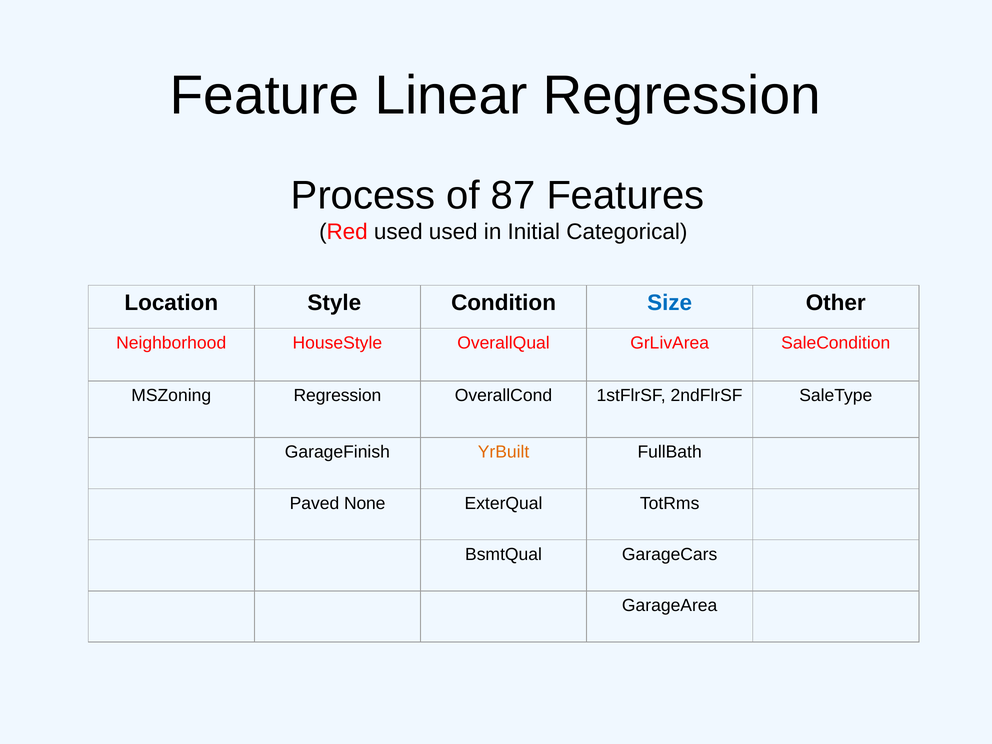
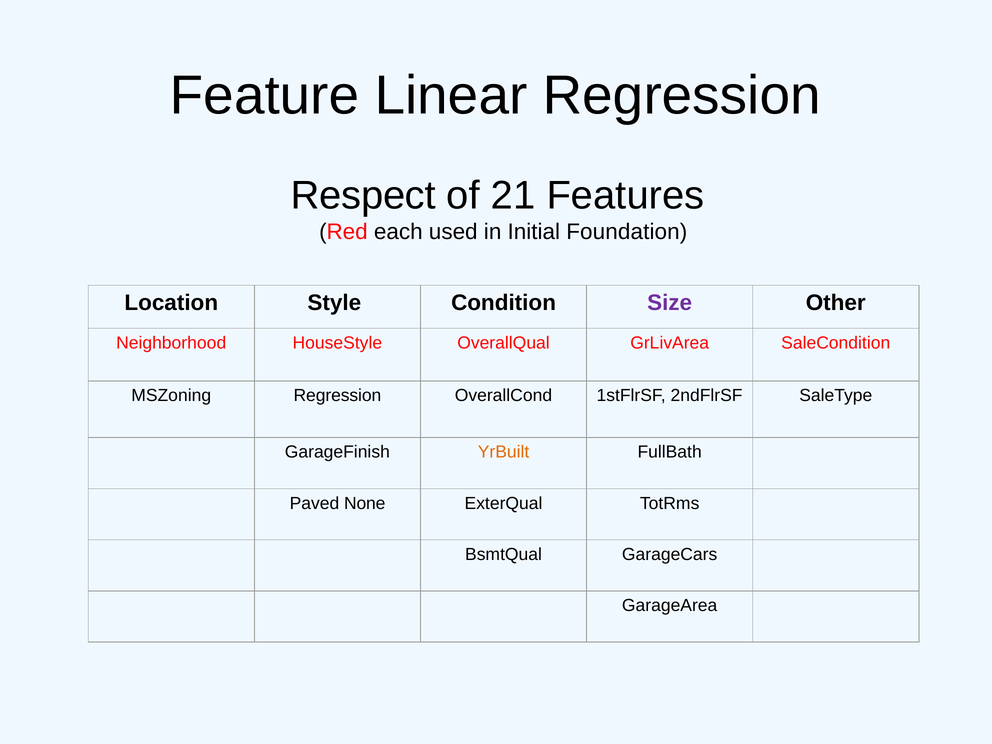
Process: Process -> Respect (363, 196)
87: 87 -> 21 (513, 196)
Red used: used -> each (398, 232)
Categorical: Categorical -> Foundation (627, 232)
Size colour: blue -> purple (670, 303)
